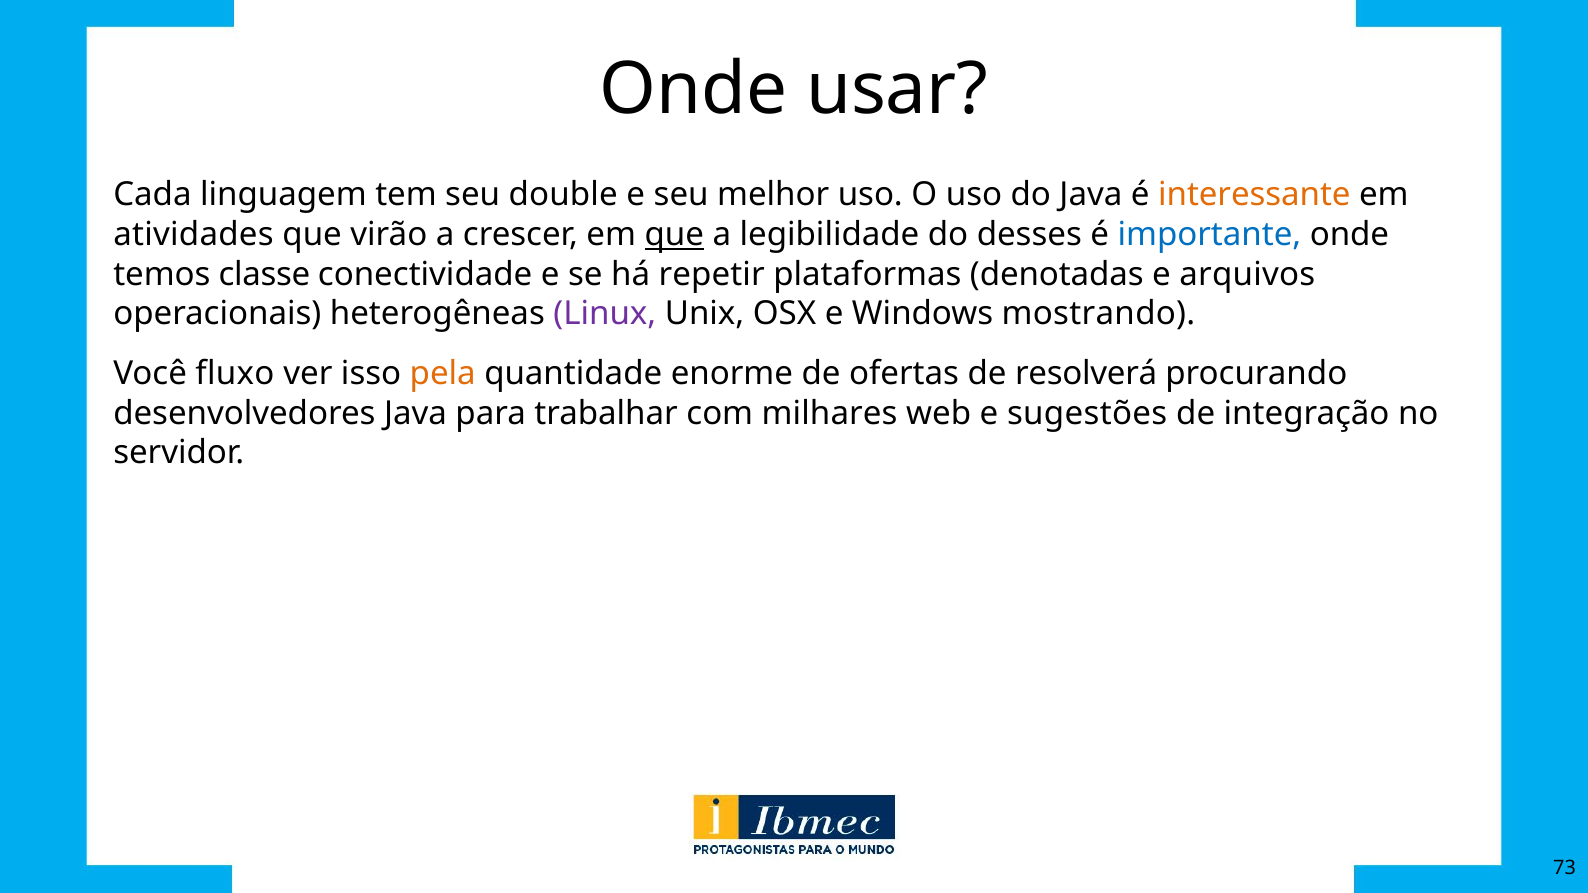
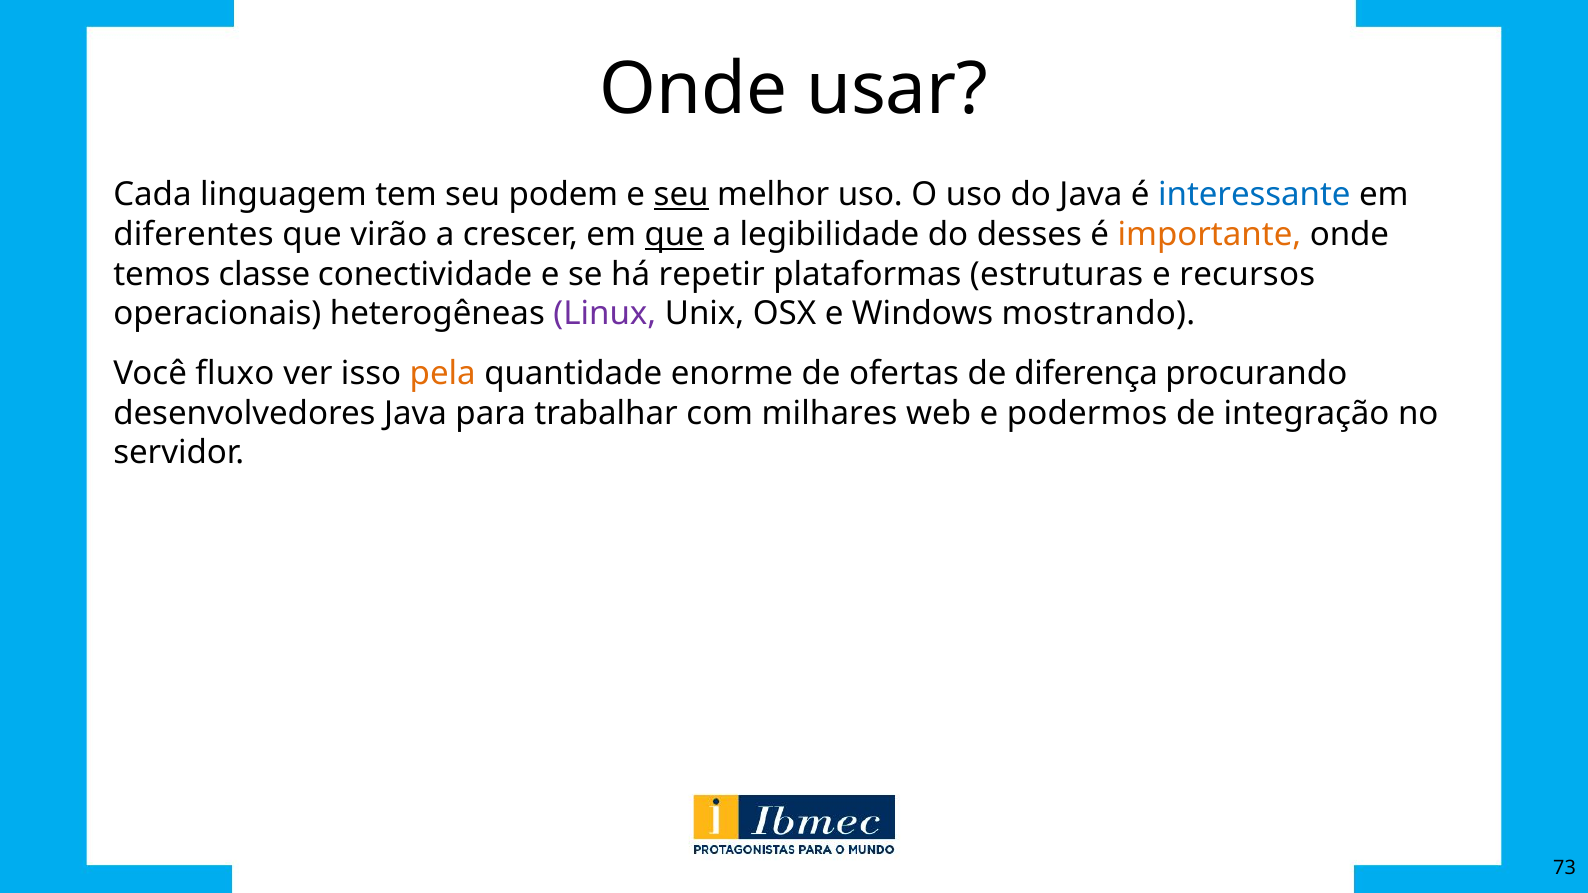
double: double -> podem (563, 195)
seu underline: none -> present (681, 195)
interessante colour: orange -> blue (1254, 195)
atividades: atividades -> diferentes (193, 235)
importante colour: blue -> orange (1209, 235)
denotadas: denotadas -> estruturas (1057, 274)
arquivos: arquivos -> recursos (1247, 274)
resolverá: resolverá -> diferença (1086, 374)
sugestões: sugestões -> podermos (1087, 413)
